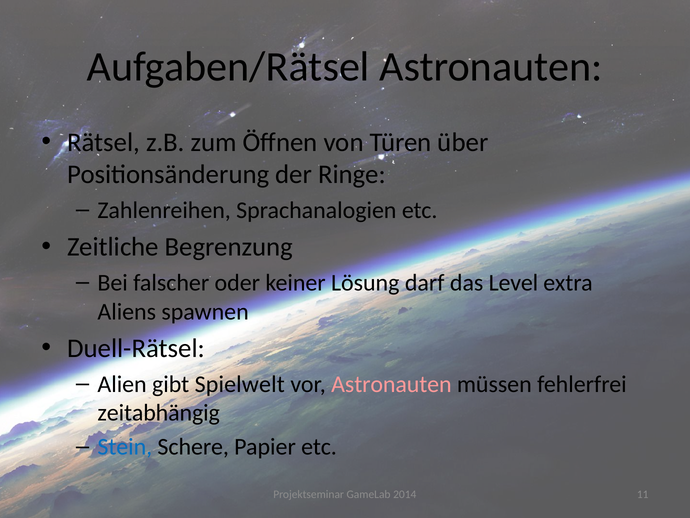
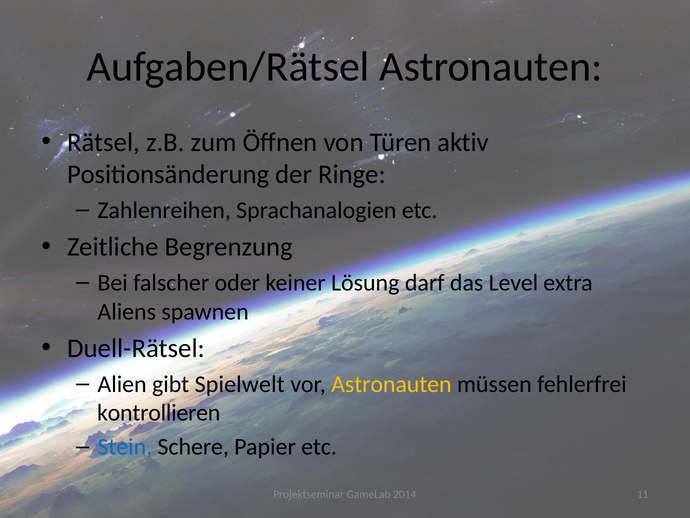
über: über -> aktiv (463, 142)
Astronauten colour: pink -> yellow (391, 384)
zeitabhängig: zeitabhängig -> kontrollieren (159, 413)
